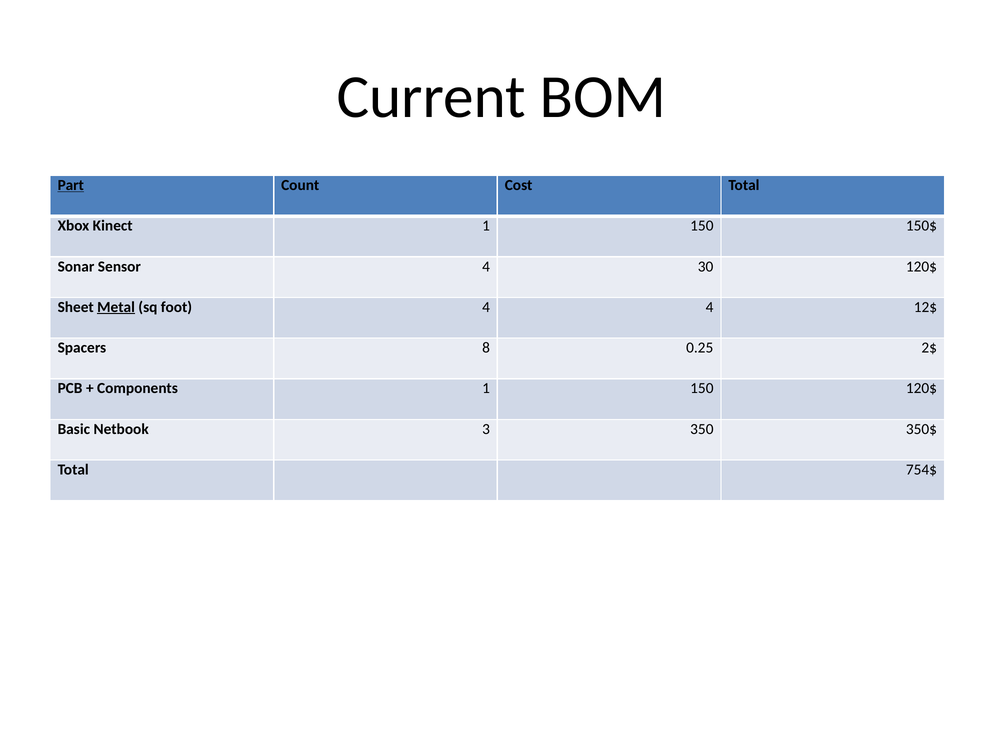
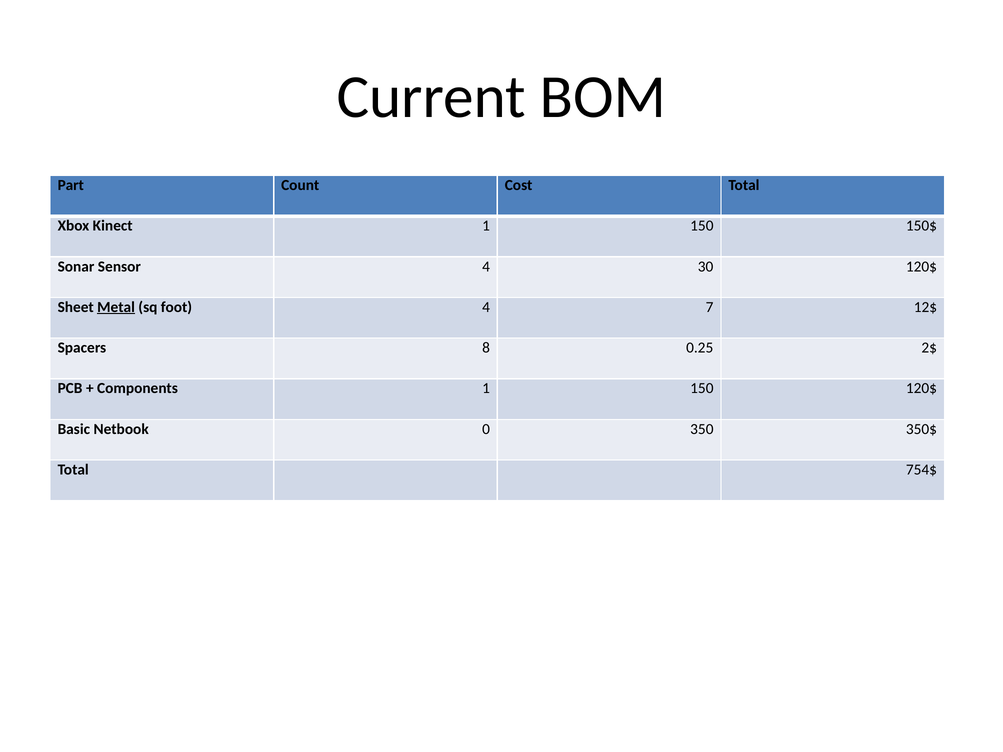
Part underline: present -> none (71, 185)
4 4: 4 -> 7 (710, 307)
3: 3 -> 0 (486, 429)
